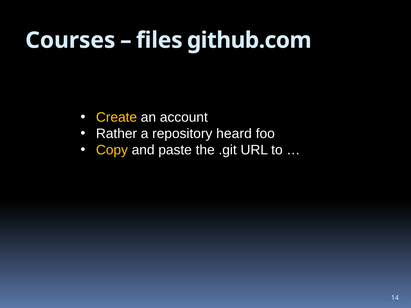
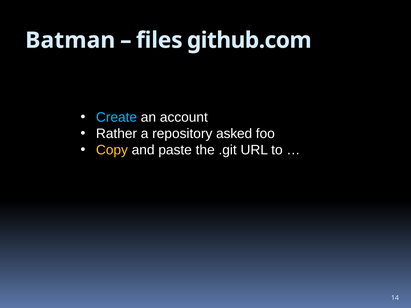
Courses: Courses -> Batman (70, 40)
Create colour: yellow -> light blue (117, 117)
heard: heard -> asked (234, 134)
